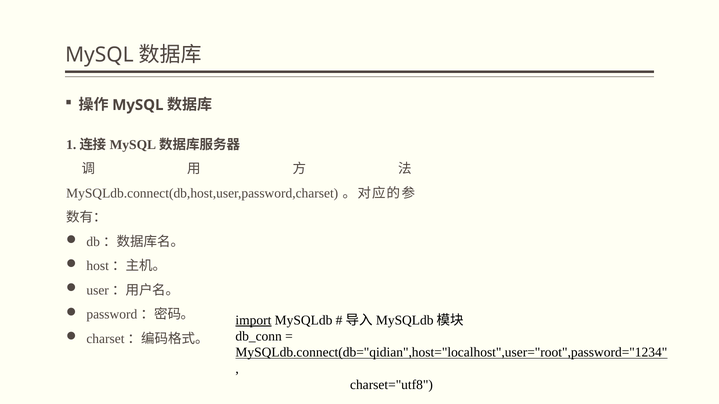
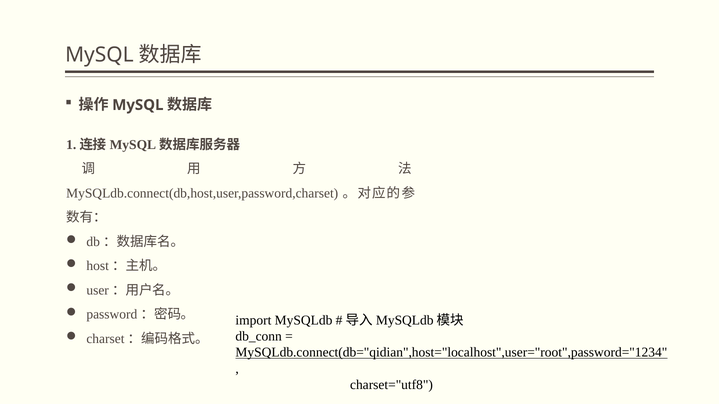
import underline: present -> none (253, 320)
